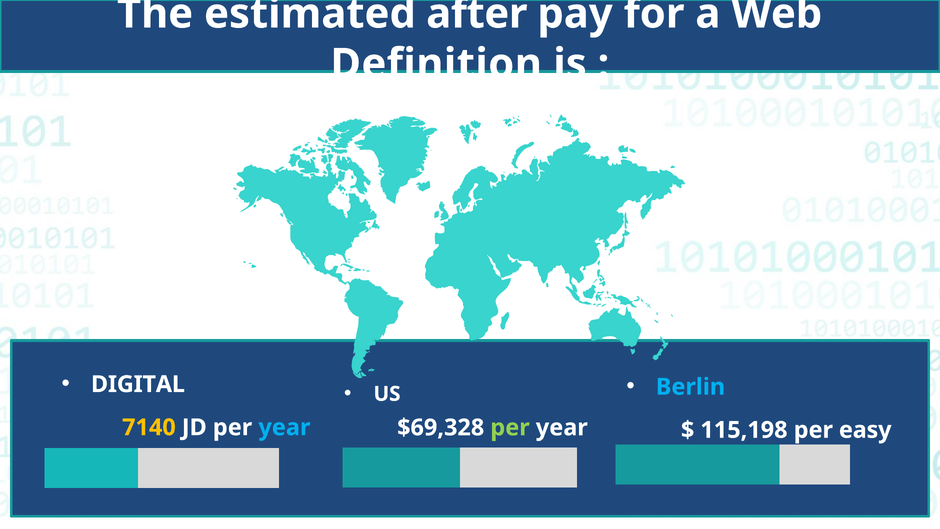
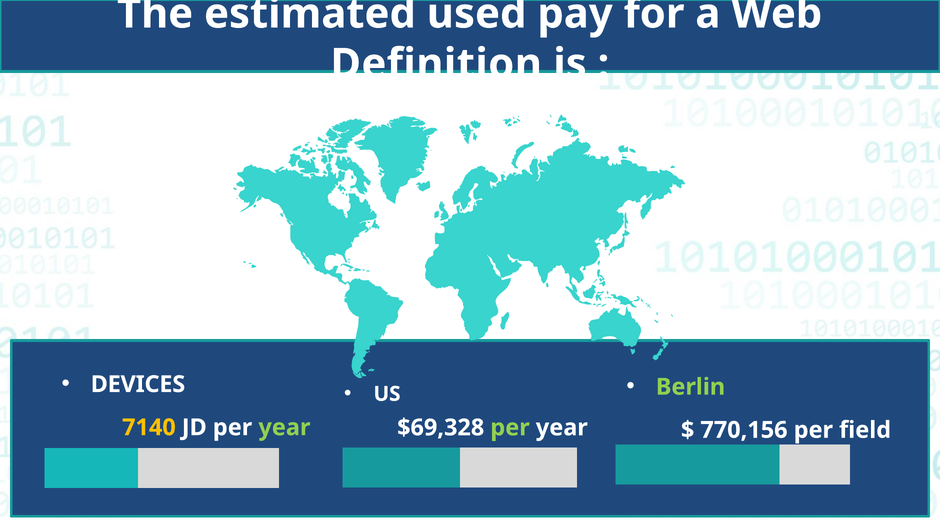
after: after -> used (477, 14)
DIGITAL: DIGITAL -> DEVICES (138, 384)
Berlin colour: light blue -> light green (690, 387)
year colour: light blue -> light green (284, 427)
115,198: 115,198 -> 770,156 (744, 430)
easy: easy -> field (865, 430)
